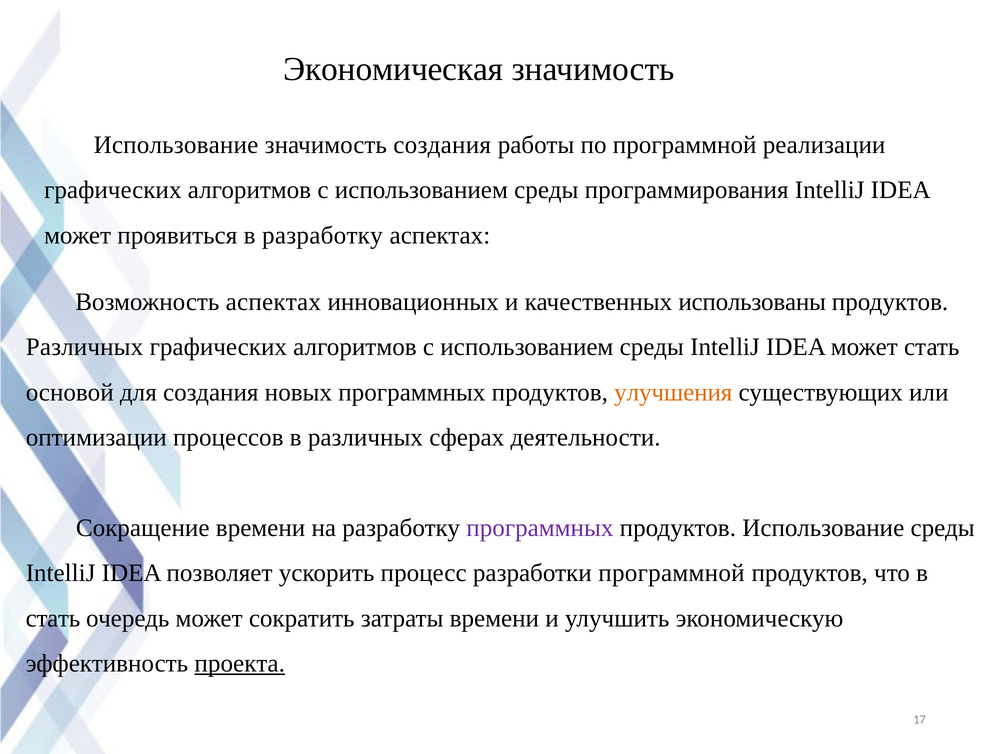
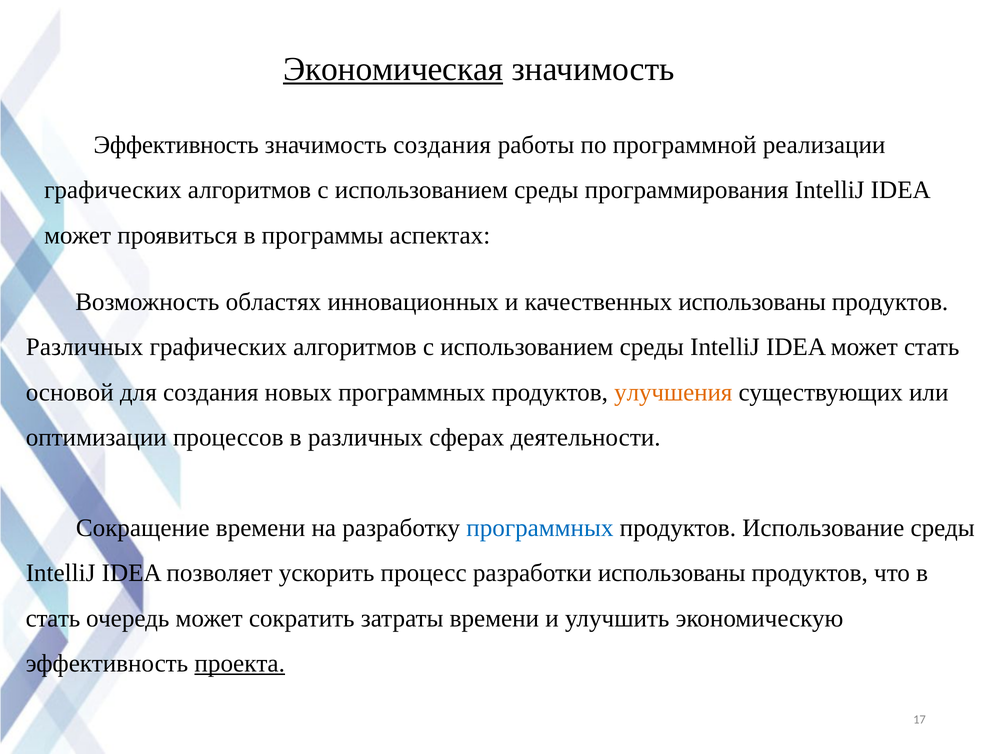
Экономическая underline: none -> present (393, 69)
Использование: Использование -> Эффективность (176, 145)
в разработку: разработку -> программы (323, 235)
Возможность аспектах: аспектах -> областях (273, 302)
программных colour: purple -> blue (540, 528)
разработки программной: программной -> использованы (672, 573)
